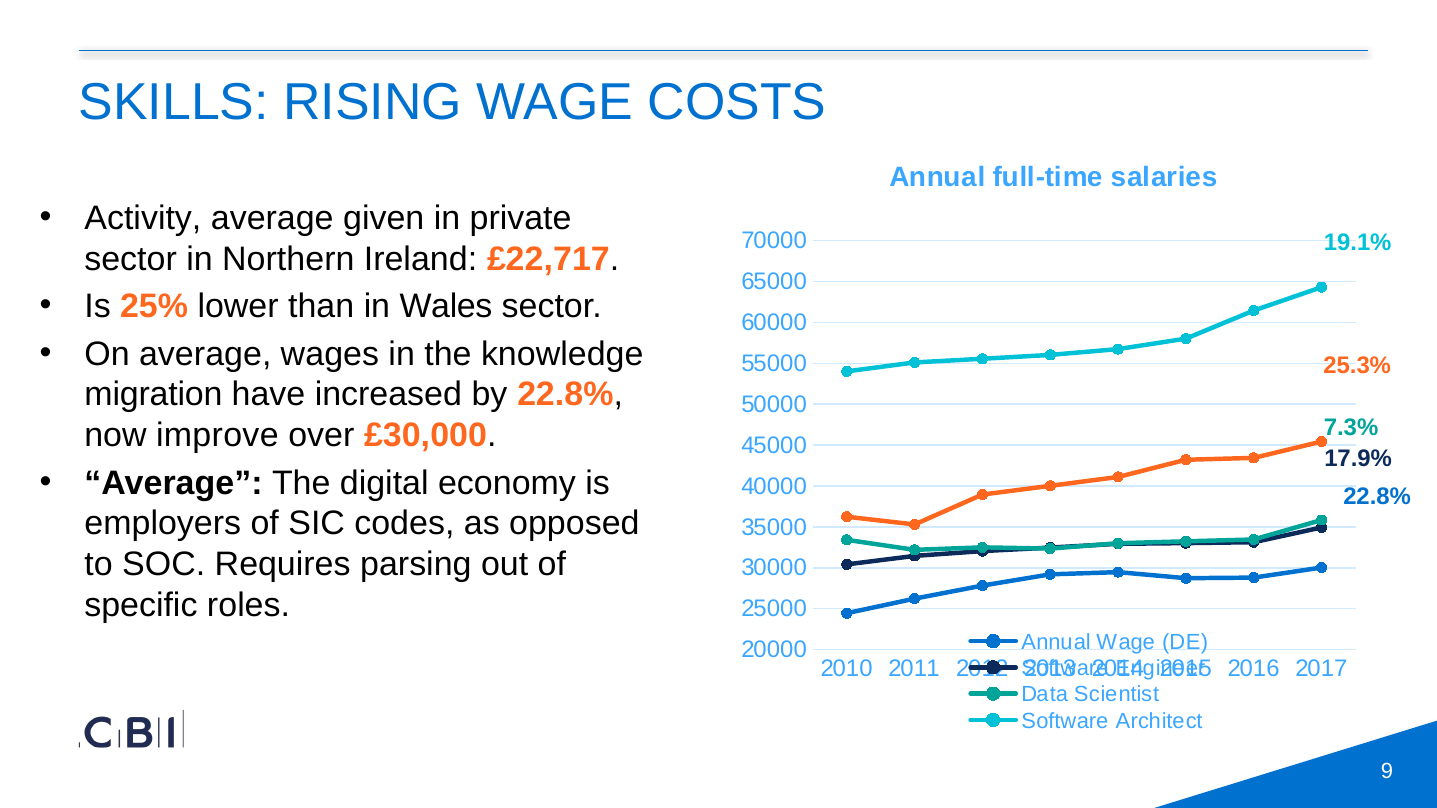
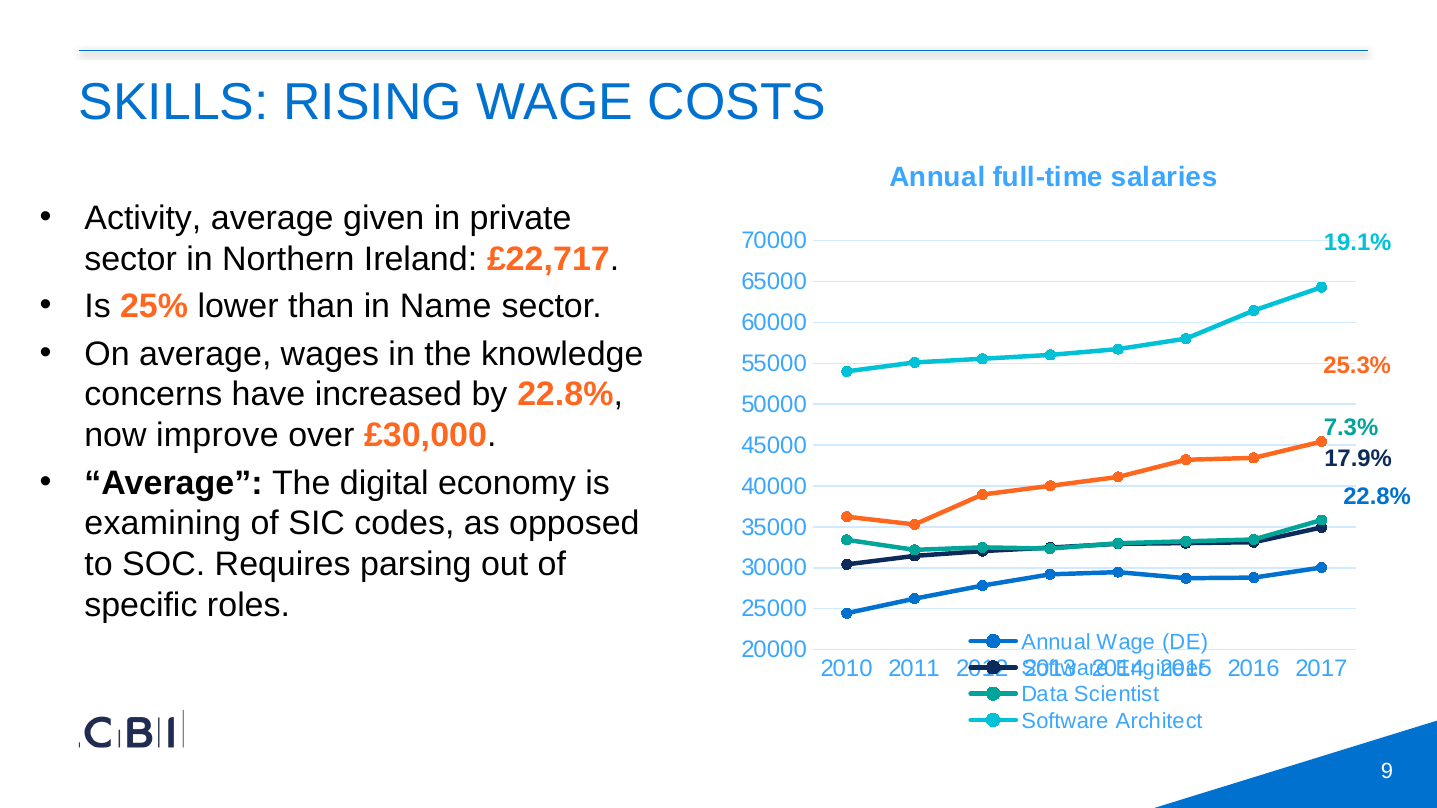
Wales: Wales -> Name (446, 307)
migration: migration -> concerns (153, 395)
employers: employers -> examining (163, 524)
